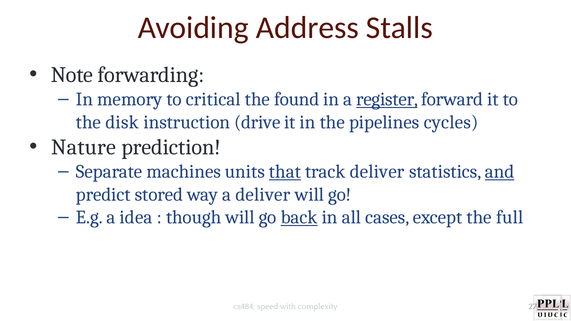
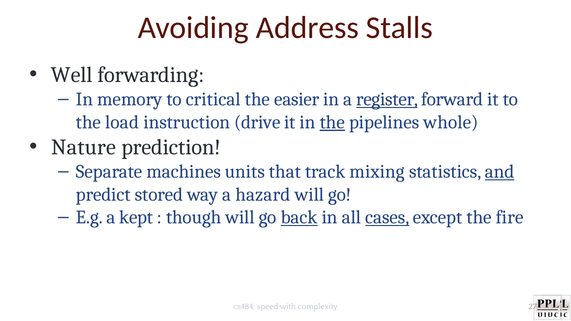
Note: Note -> Well (72, 75)
found: found -> easier (297, 99)
disk: disk -> load (122, 122)
the underline: none -> present (332, 122)
cycles: cycles -> whole (451, 122)
that underline: present -> none (285, 172)
track deliver: deliver -> mixing (377, 172)
a deliver: deliver -> hazard (263, 195)
idea: idea -> kept (136, 217)
cases underline: none -> present (387, 217)
full: full -> fire (510, 217)
